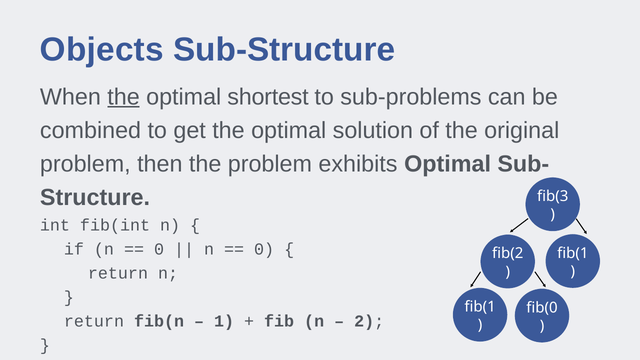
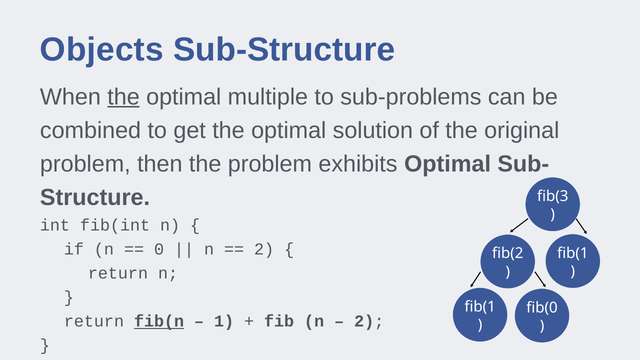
shortest: shortest -> multiple (268, 97)
0: 0 -> 2 (264, 249)
fib(n underline: none -> present (159, 321)
